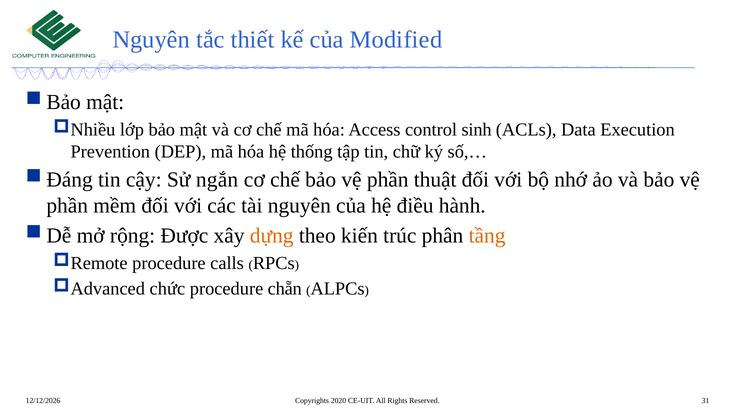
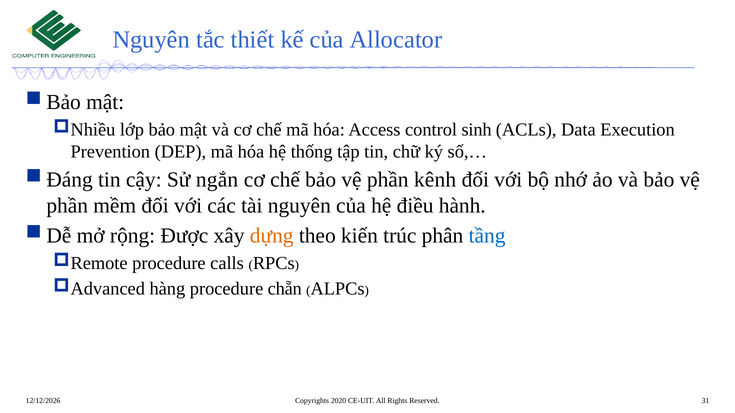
Modified: Modified -> Allocator (396, 40)
thuật: thuật -> kênh (435, 180)
tầng colour: orange -> blue (487, 236)
chức: chức -> hàng (167, 289)
